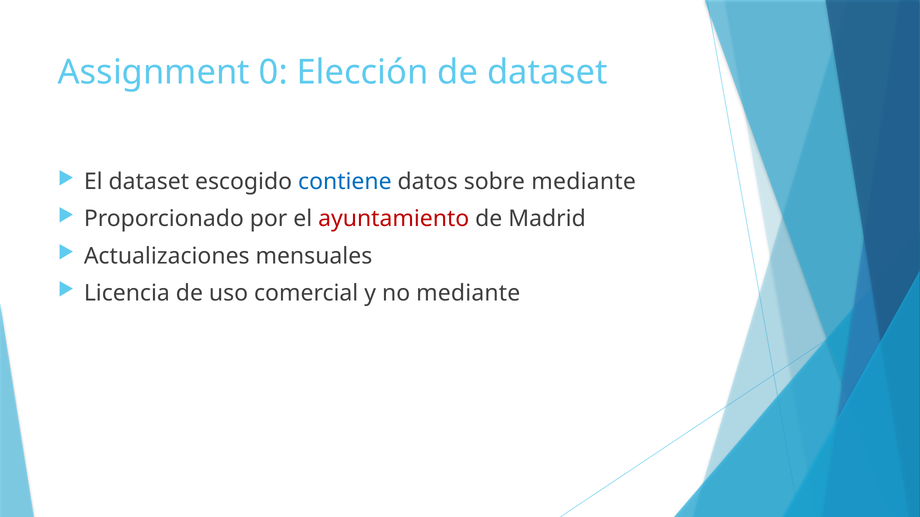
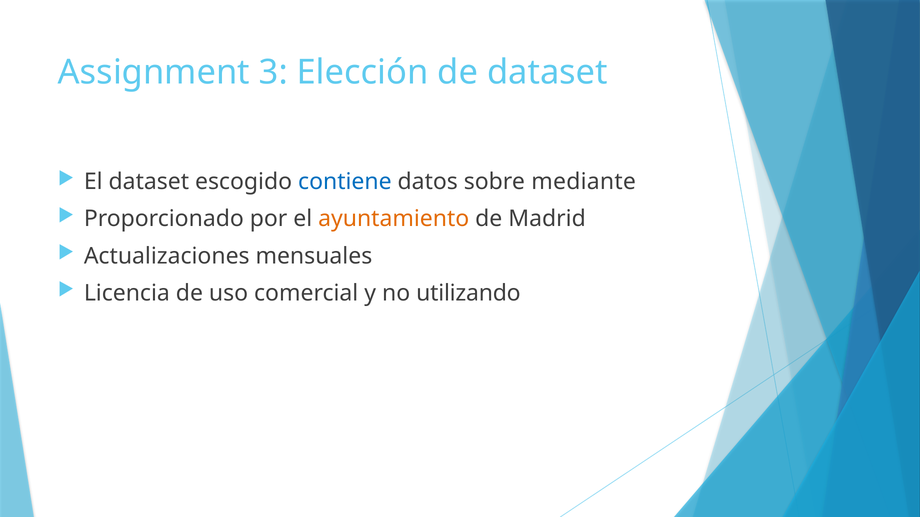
0: 0 -> 3 (273, 73)
ayuntamiento colour: red -> orange (394, 219)
no mediante: mediante -> utilizando (468, 293)
